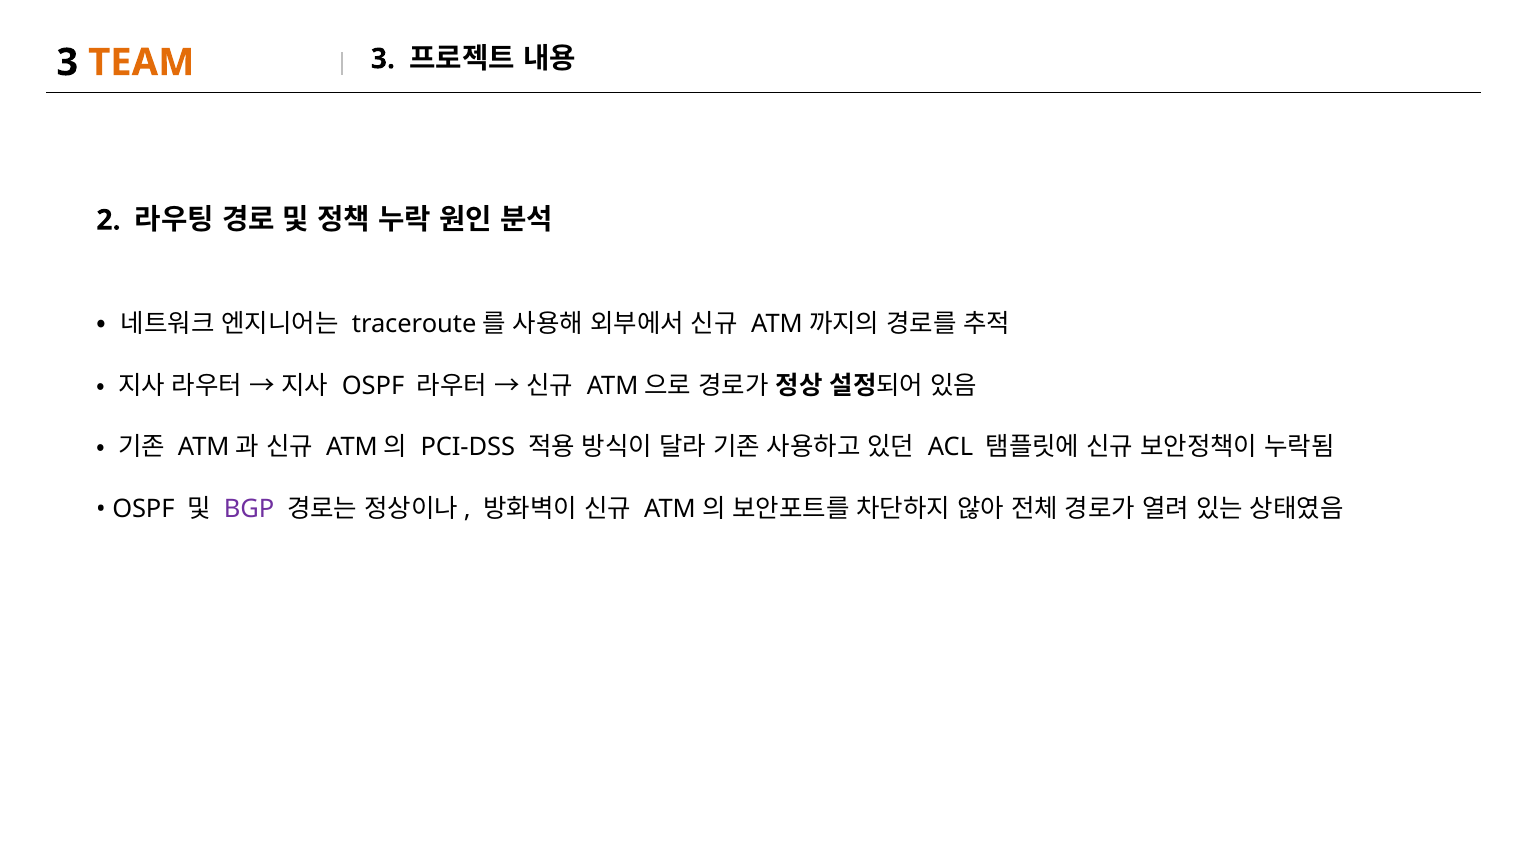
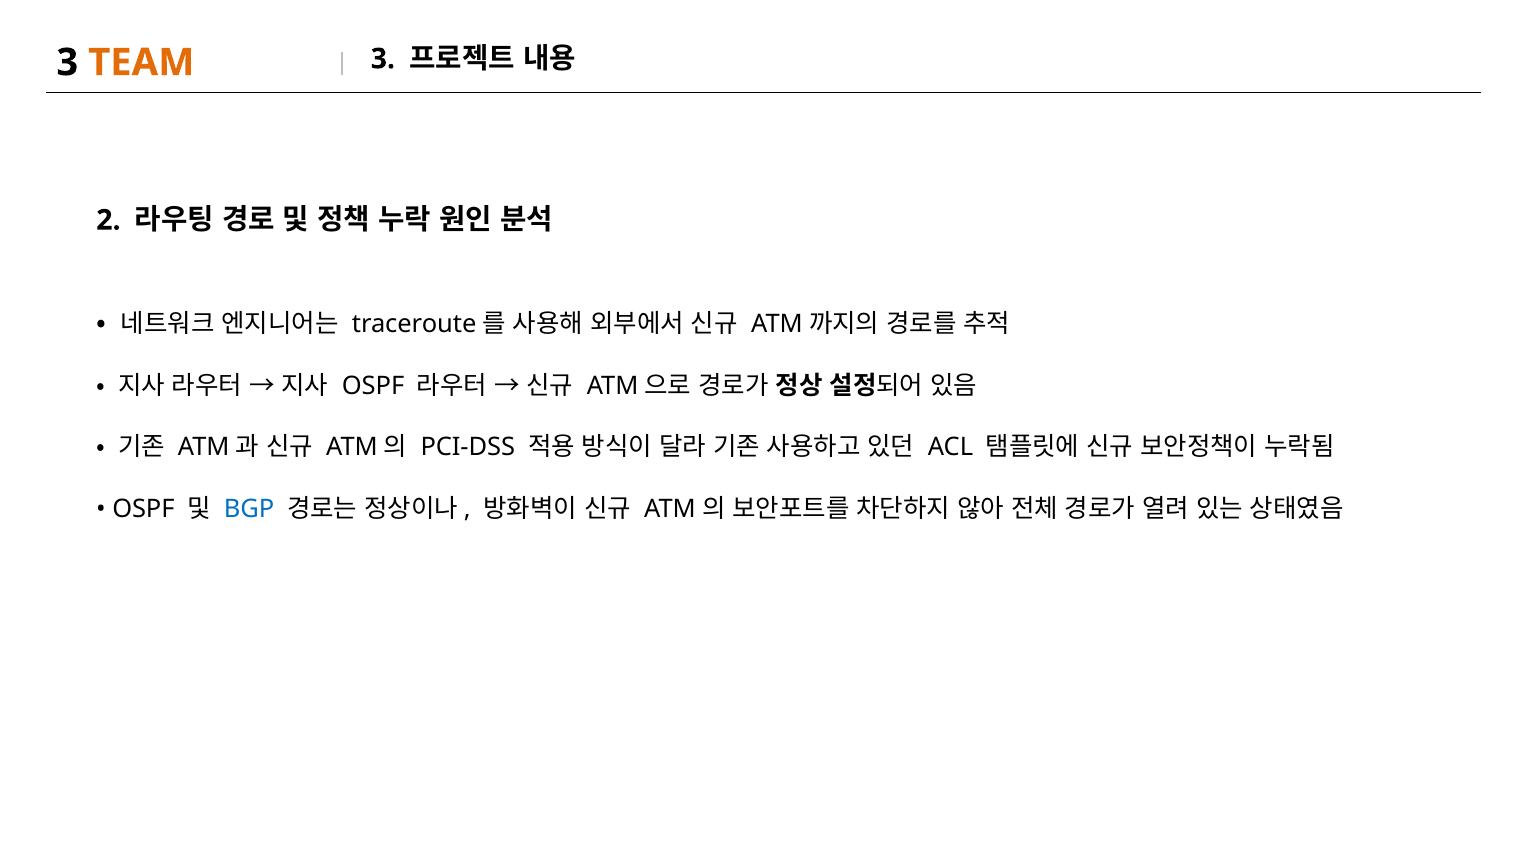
BGP colour: purple -> blue (249, 509)
